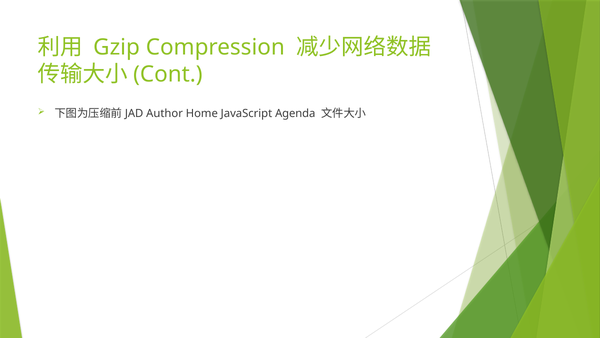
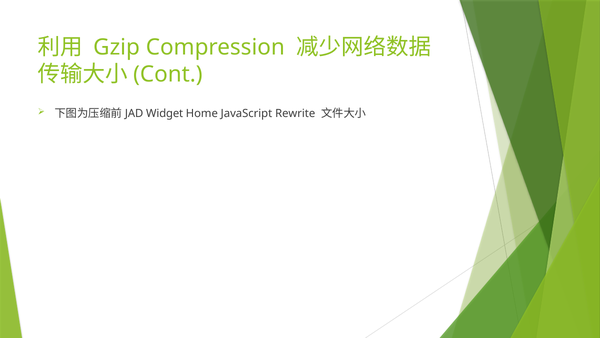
Author: Author -> Widget (165, 113)
Agenda: Agenda -> Rewrite (295, 113)
